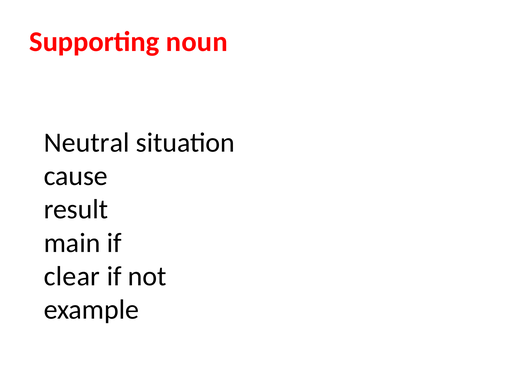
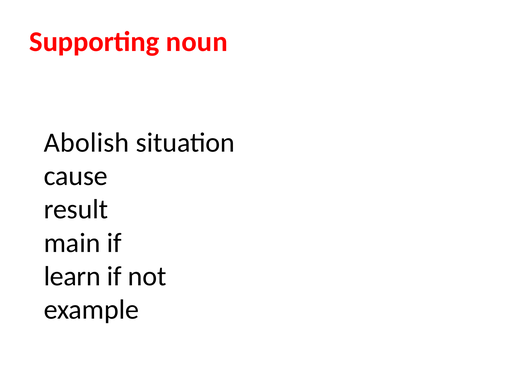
Neutral: Neutral -> Abolish (87, 143)
clear: clear -> learn (72, 277)
